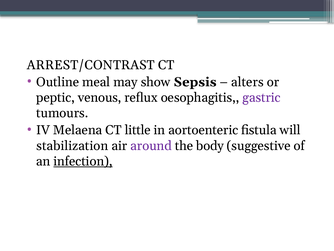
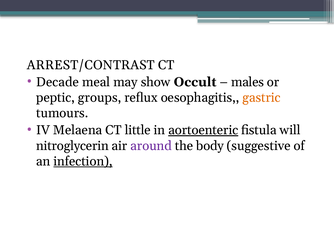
Outline: Outline -> Decade (58, 82)
Sepsis: Sepsis -> Occult (195, 82)
alters: alters -> males (248, 82)
venous: venous -> groups (100, 97)
gastric colour: purple -> orange (262, 97)
aortoenteric underline: none -> present (203, 130)
stabilization: stabilization -> nitroglycerin (72, 145)
